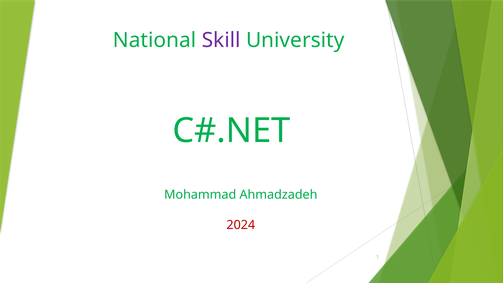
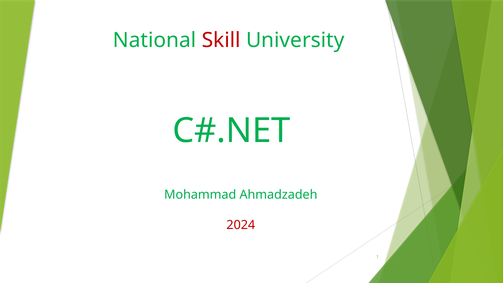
Skill colour: purple -> red (221, 40)
